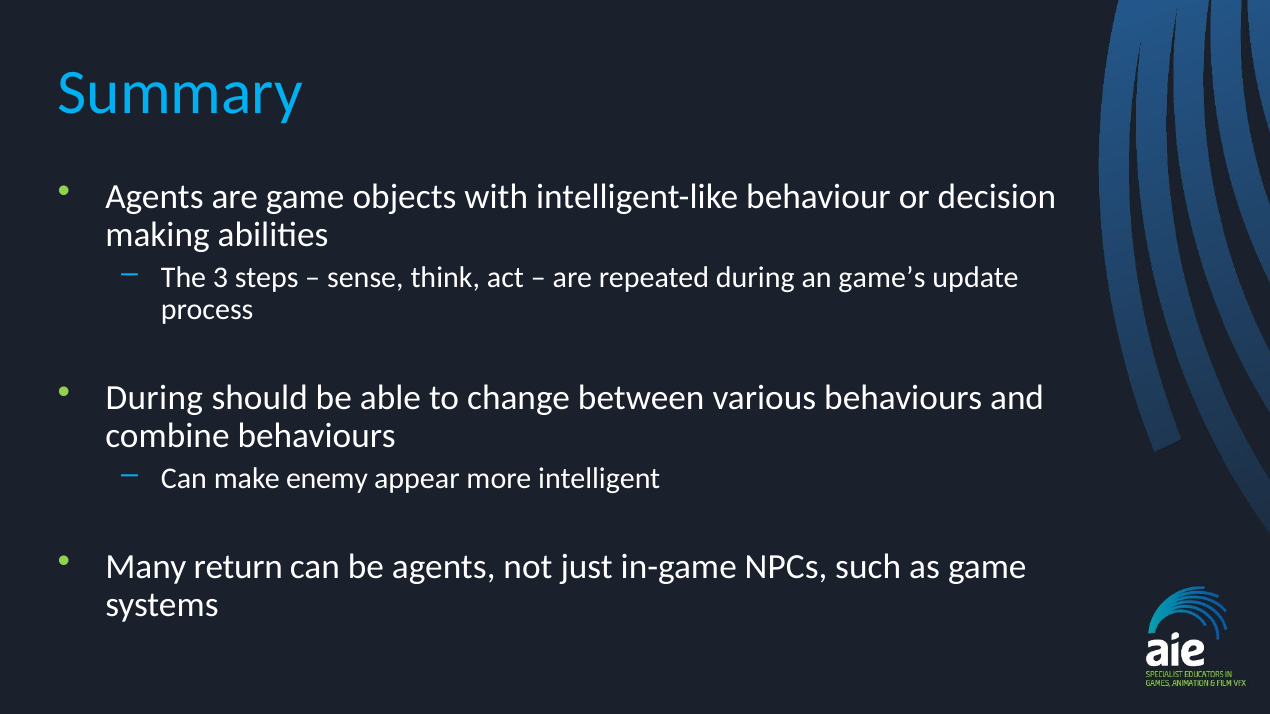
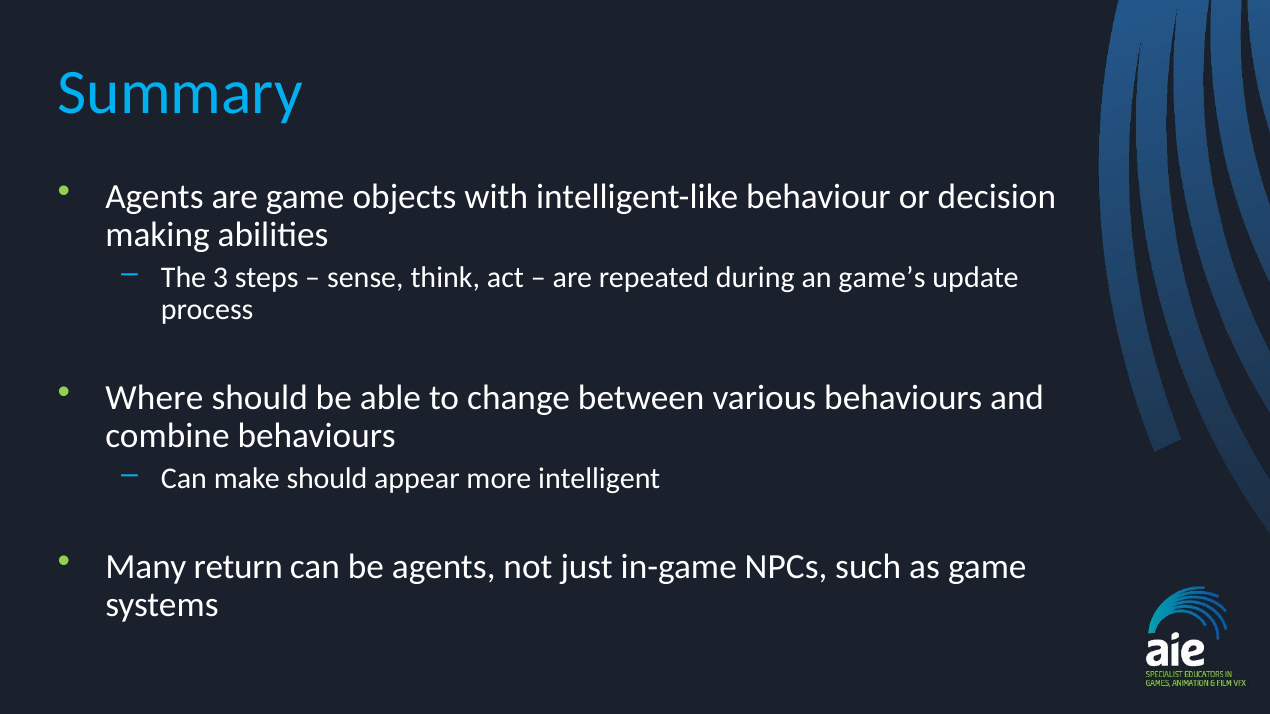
During: During -> Where (154, 398)
make enemy: enemy -> should (327, 478)
